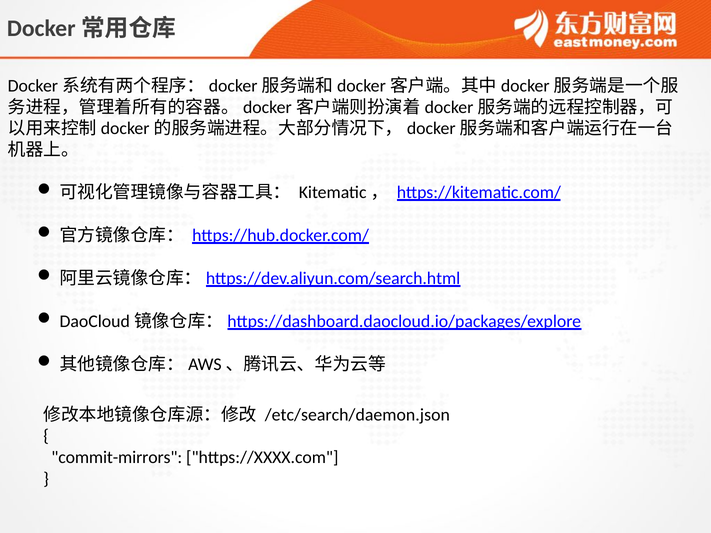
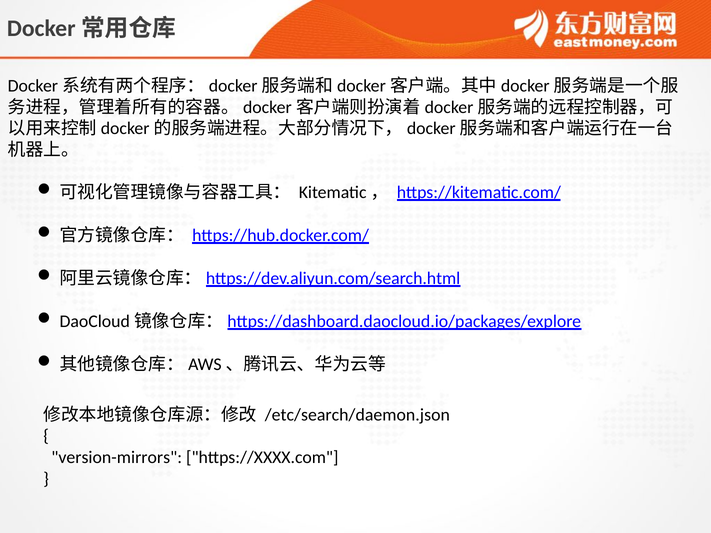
commit-mirrors: commit-mirrors -> version-mirrors (117, 458)
